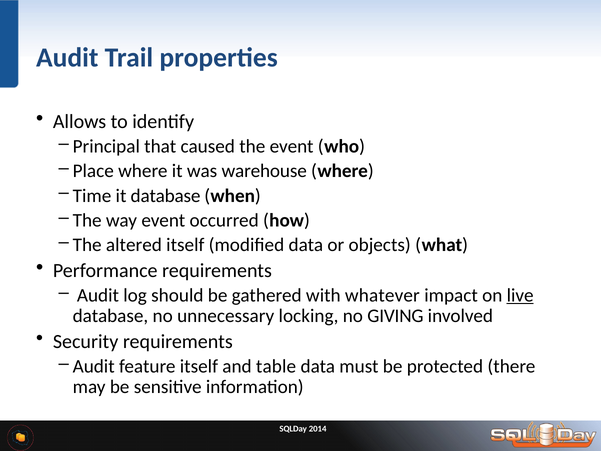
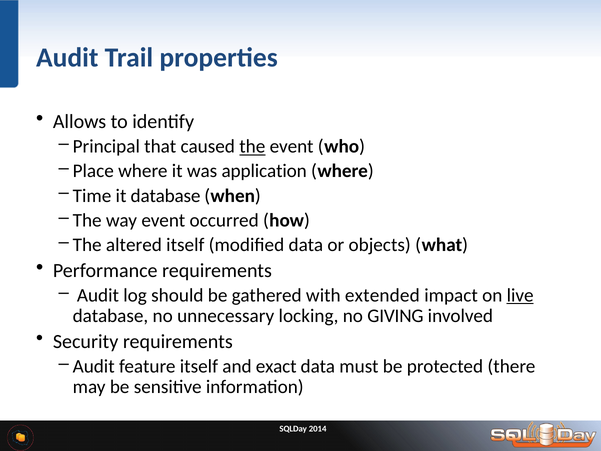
the underline: none -> present (252, 146)
warehouse: warehouse -> application (264, 171)
whatever: whatever -> extended (382, 295)
table: table -> exact (276, 366)
